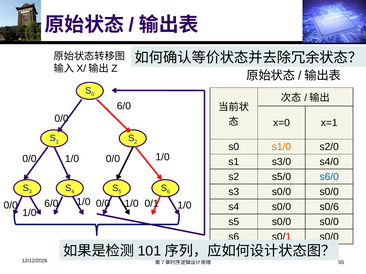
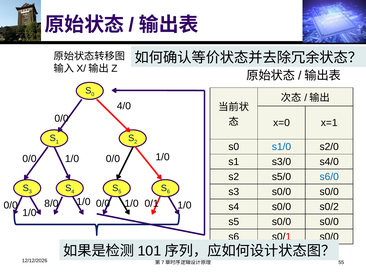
6/0: 6/0 -> 4/0 (124, 106)
s1/0 colour: orange -> blue (281, 147)
6/0: 6/0 -> 8/0 (51, 204)
s0/6: s0/6 -> s0/2 (329, 207)
